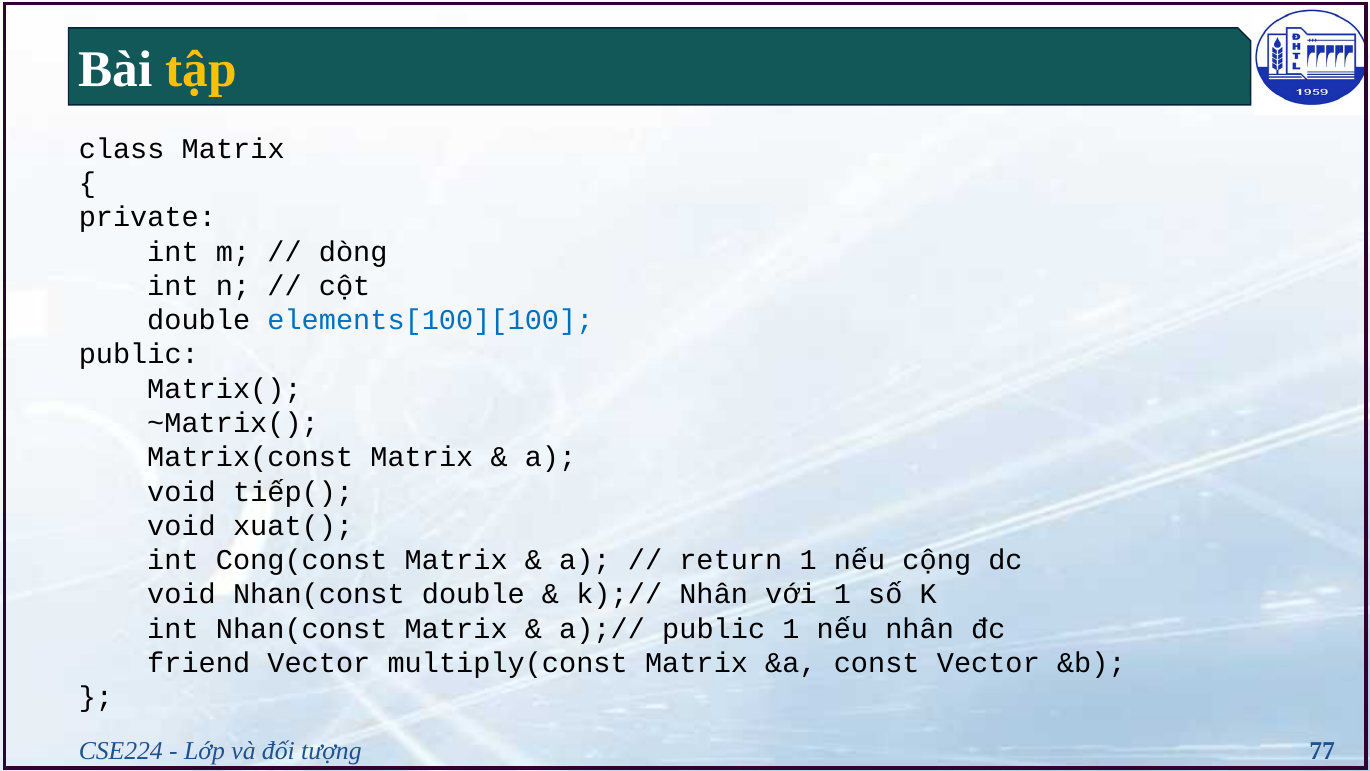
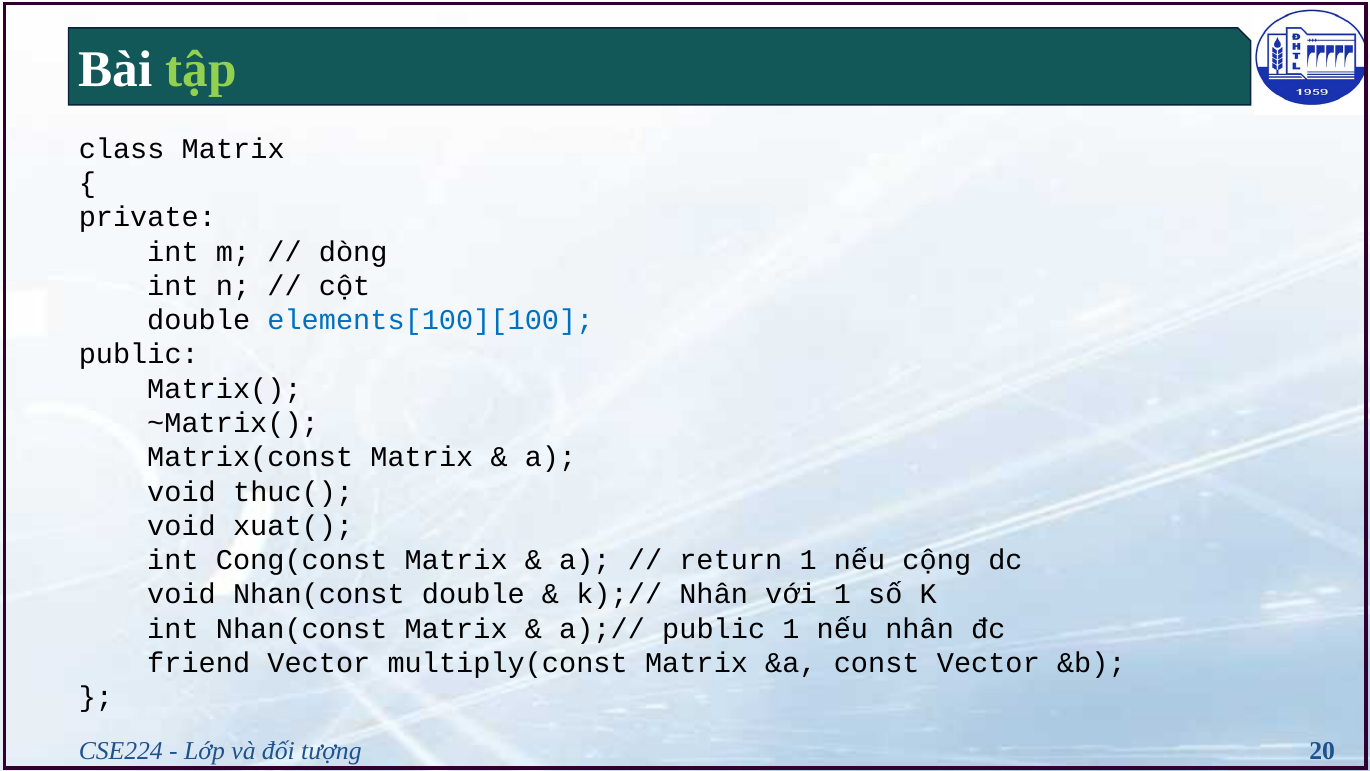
tập colour: yellow -> light green (201, 70)
tiếp(: tiếp( -> thuc( (293, 491)
77: 77 -> 20 (1322, 750)
